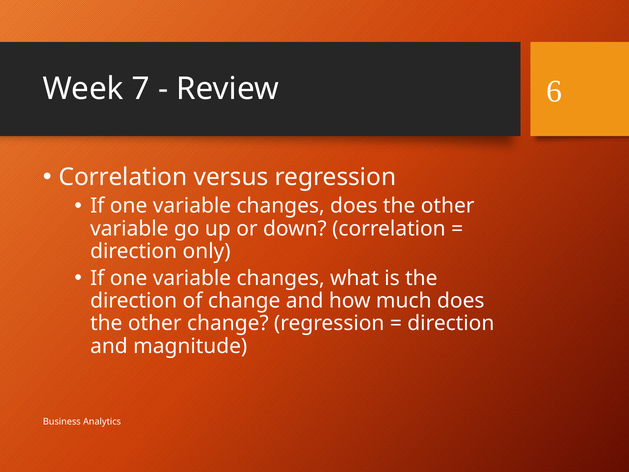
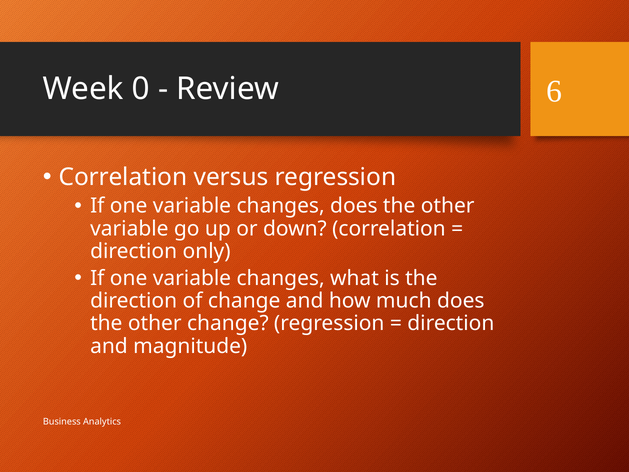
7: 7 -> 0 (141, 89)
